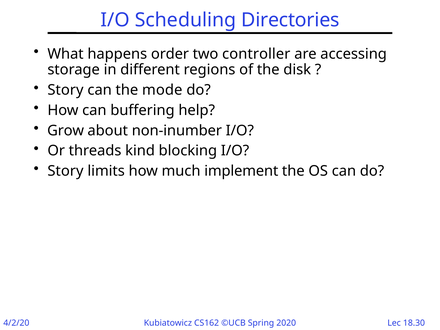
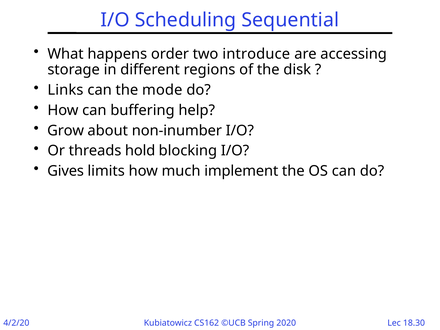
Directories: Directories -> Sequential (290, 20)
controller: controller -> introduce (256, 54)
Story: Story -> Links (65, 90)
kind: kind -> hold (140, 151)
Story: Story -> Gives (66, 171)
